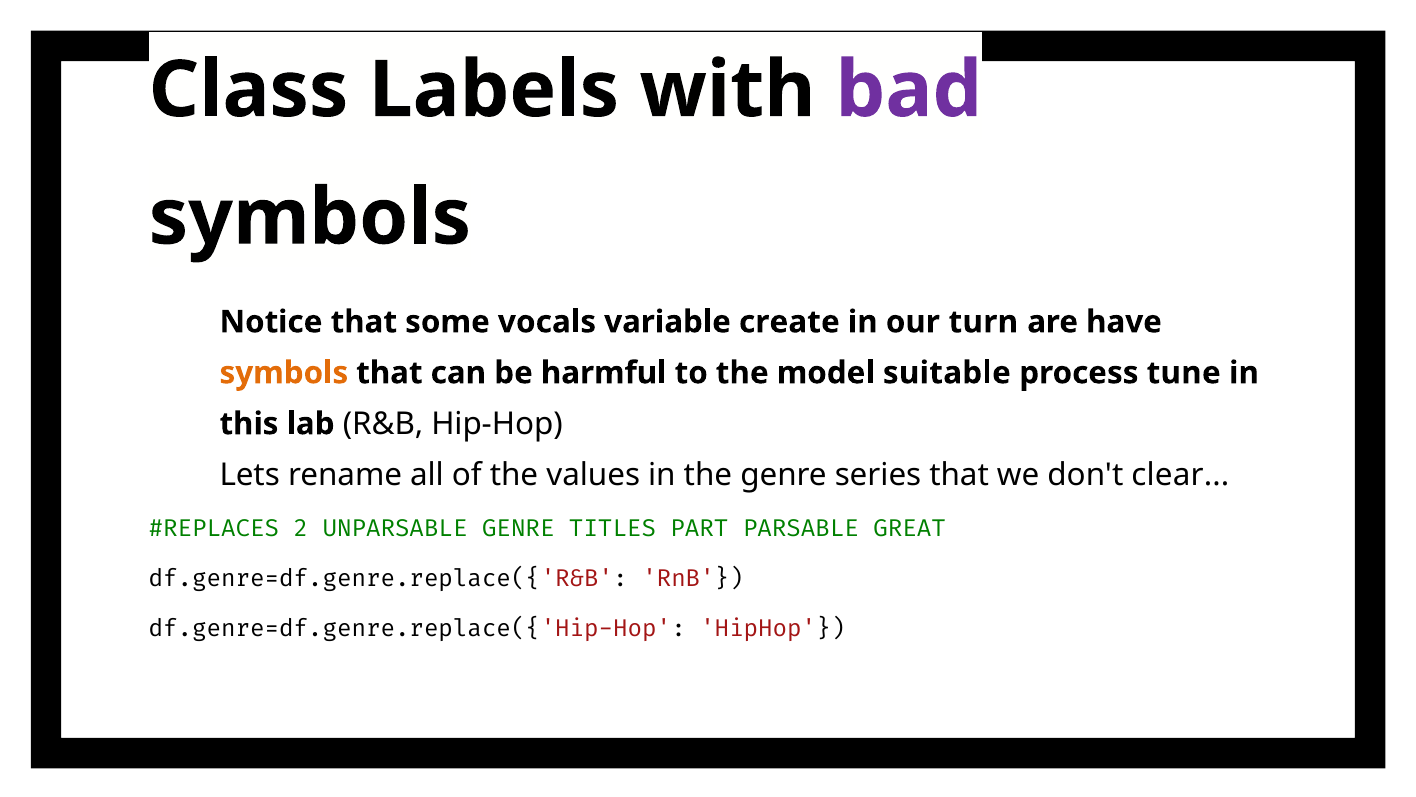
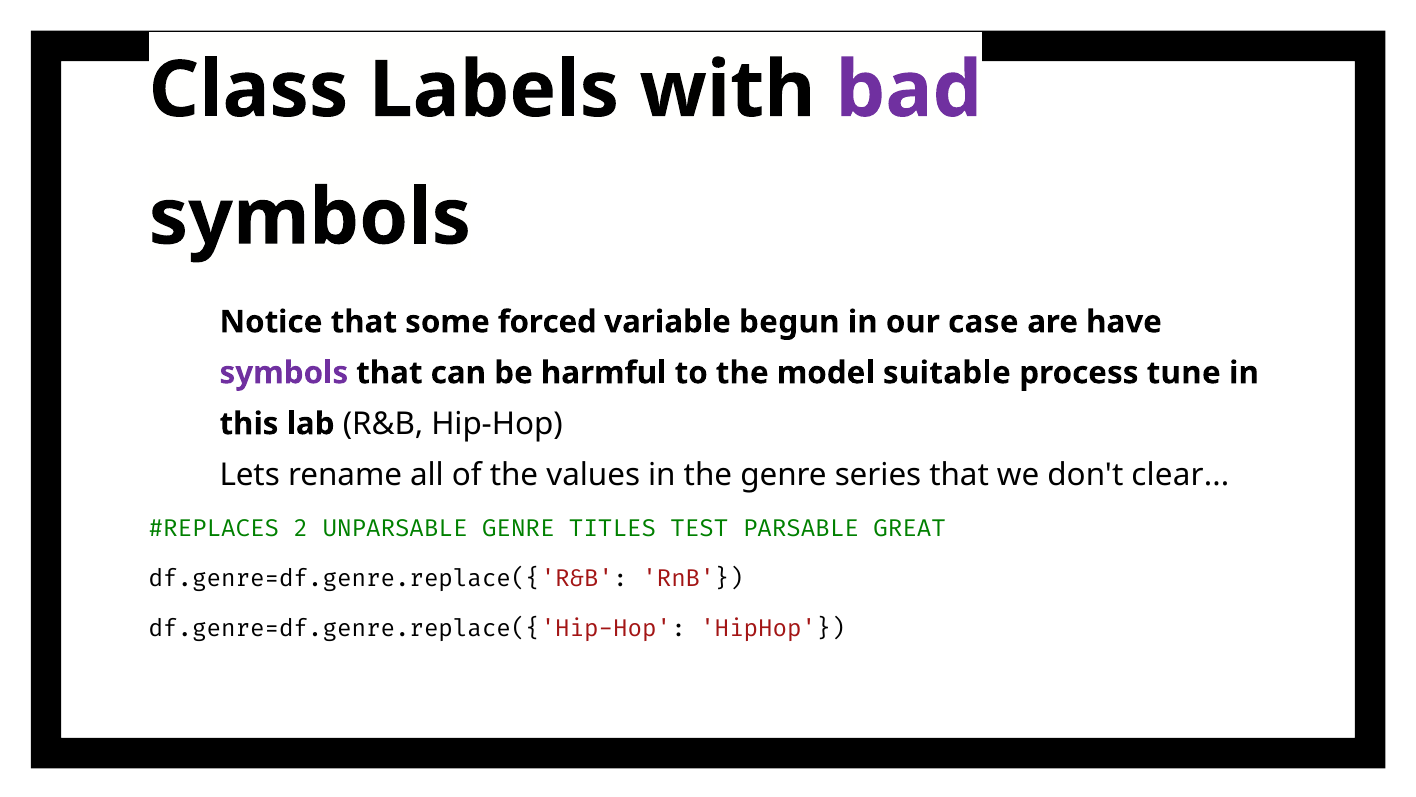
vocals: vocals -> forced (547, 322)
create: create -> begun (789, 322)
turn: turn -> case (983, 322)
symbols colour: orange -> purple (284, 373)
PART: PART -> TEST (699, 529)
